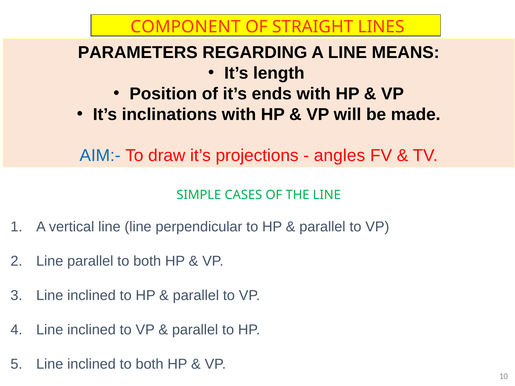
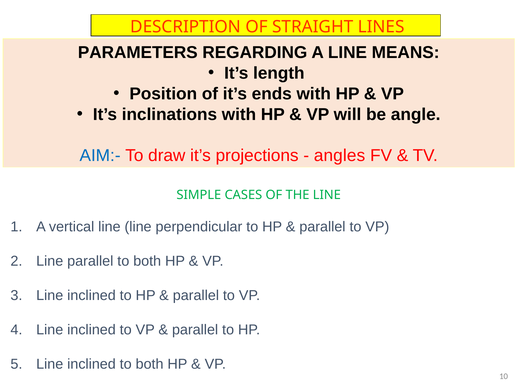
COMPONENT: COMPONENT -> DESCRIPTION (186, 27)
made: made -> angle (416, 114)
